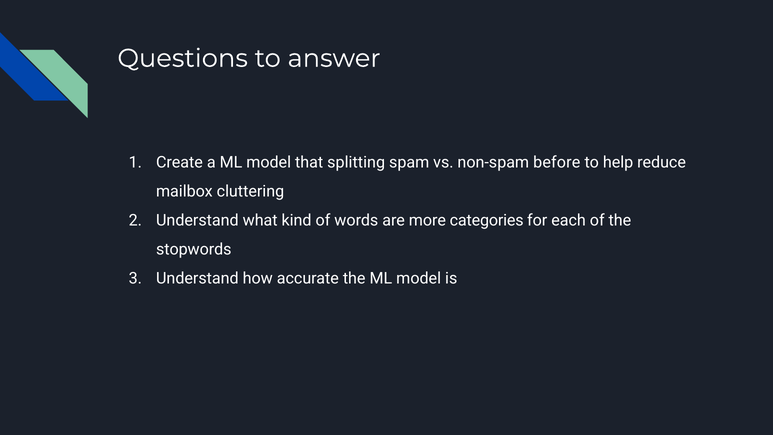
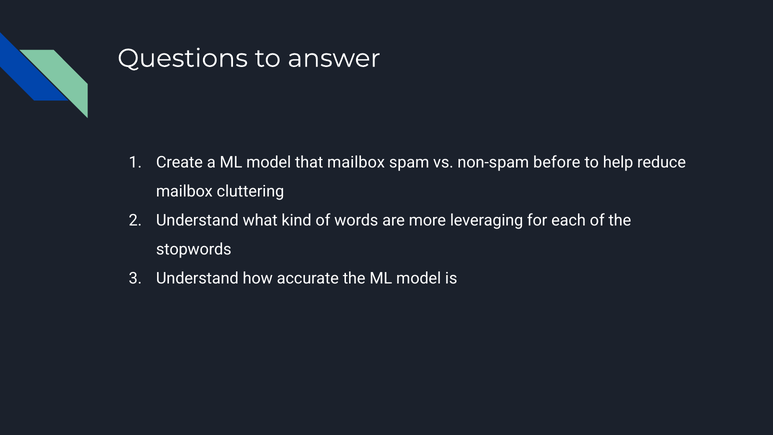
that splitting: splitting -> mailbox (356, 163)
categories: categories -> leveraging (487, 221)
